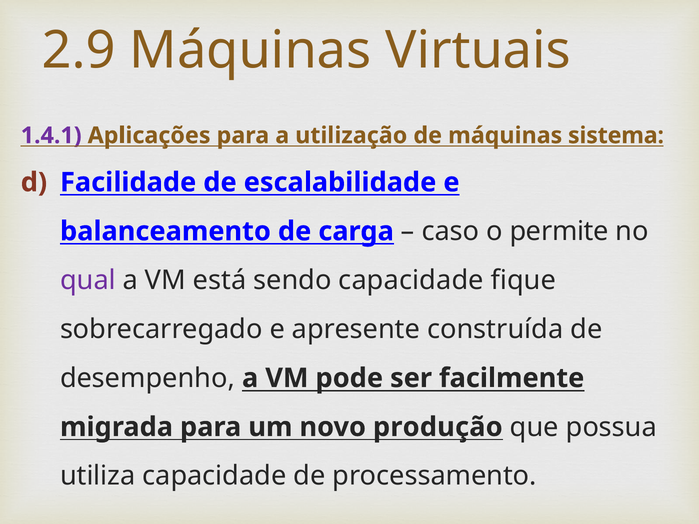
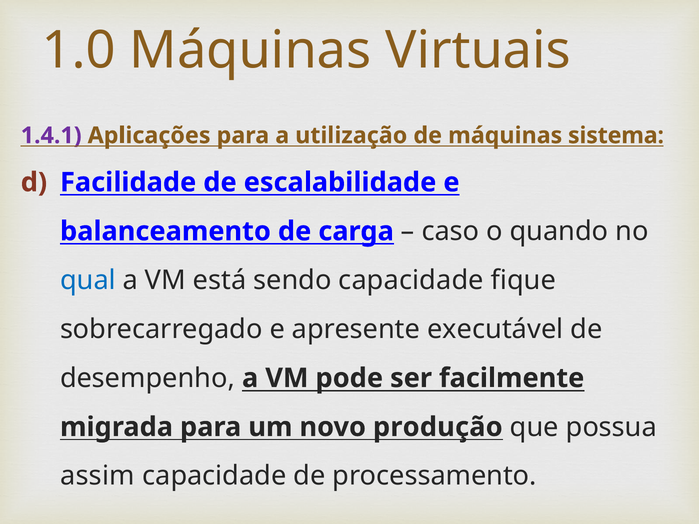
2.9: 2.9 -> 1.0 (79, 50)
permite: permite -> quando (559, 231)
qual colour: purple -> blue (88, 280)
construída: construída -> executável (495, 329)
utiliza: utiliza -> assim (98, 476)
